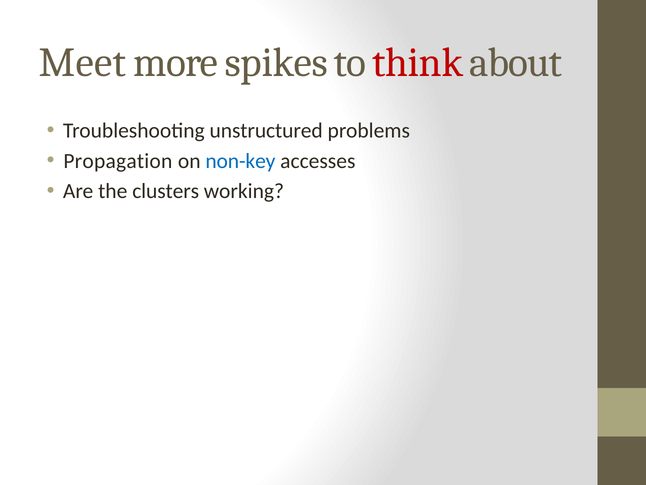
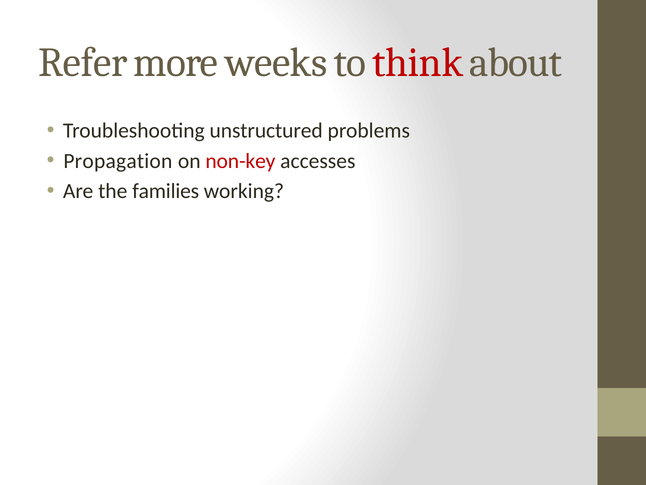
Meet: Meet -> Refer (83, 63)
spikes: spikes -> weeks (276, 63)
non-key colour: blue -> red (240, 161)
clusters: clusters -> families (166, 191)
